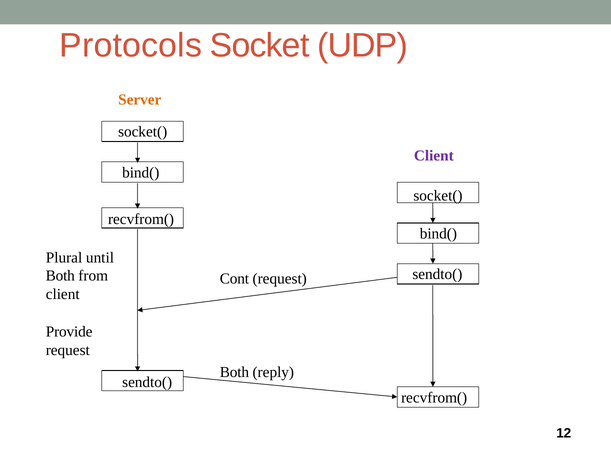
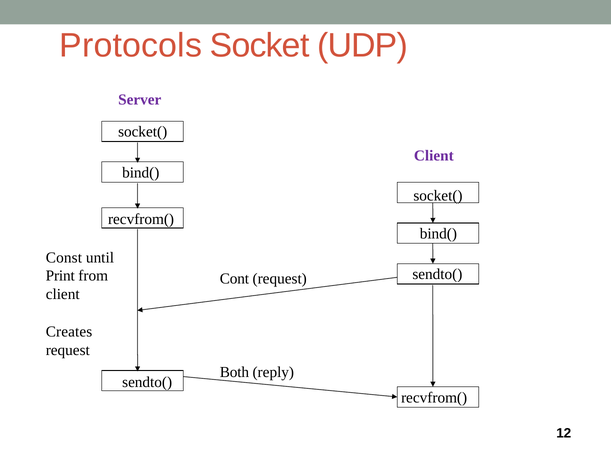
Server colour: orange -> purple (140, 100)
Plural: Plural -> Const (64, 258)
Both: Both -> Print (60, 276)
Provide: Provide -> Creates (69, 332)
